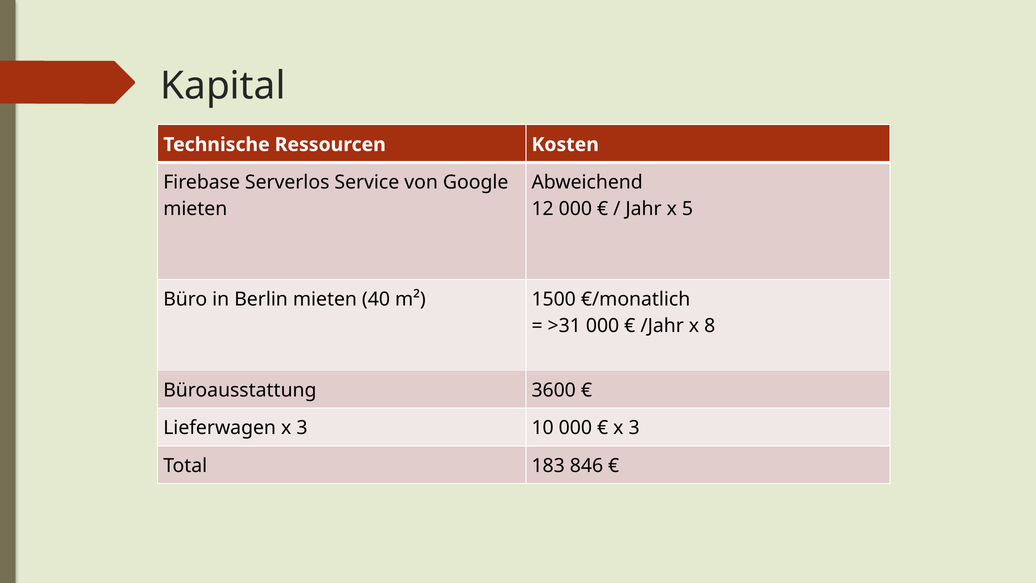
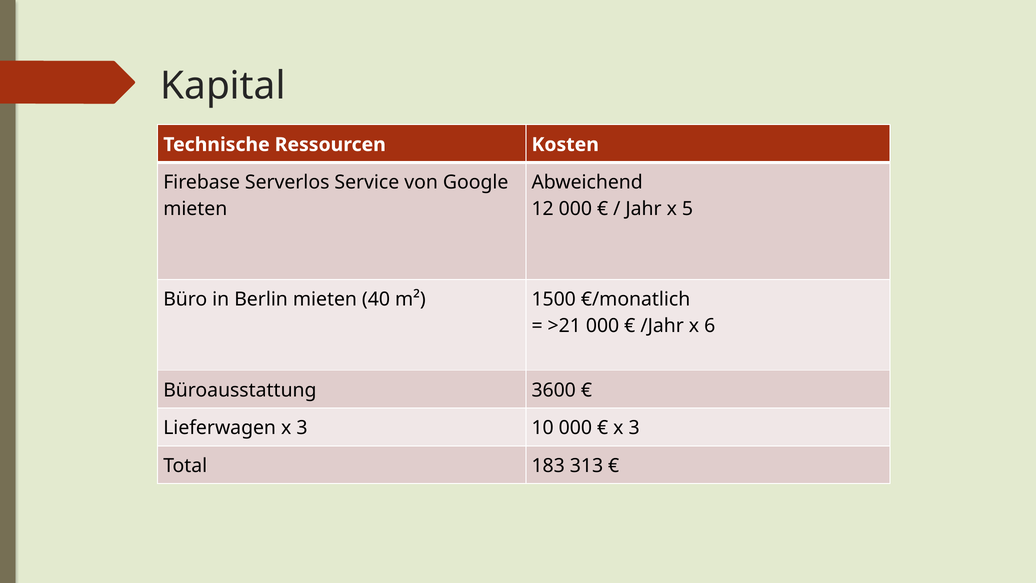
>31: >31 -> >21 (564, 326)
8: 8 -> 6 (710, 326)
846: 846 -> 313 (586, 466)
